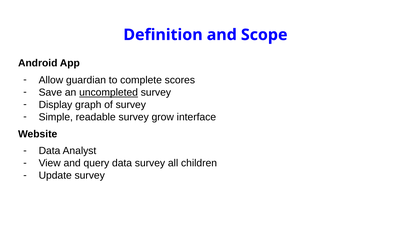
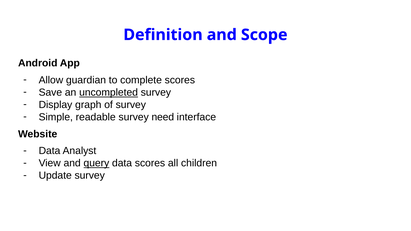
grow: grow -> need (163, 117)
query underline: none -> present (96, 163)
data survey: survey -> scores (150, 163)
